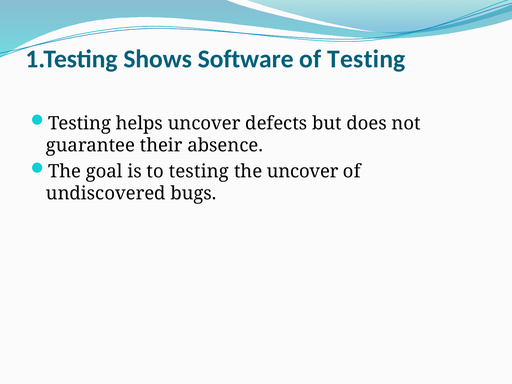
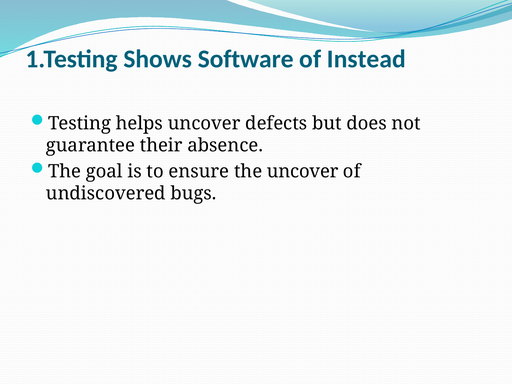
of Testing: Testing -> Instead (366, 59)
to testing: testing -> ensure (199, 171)
